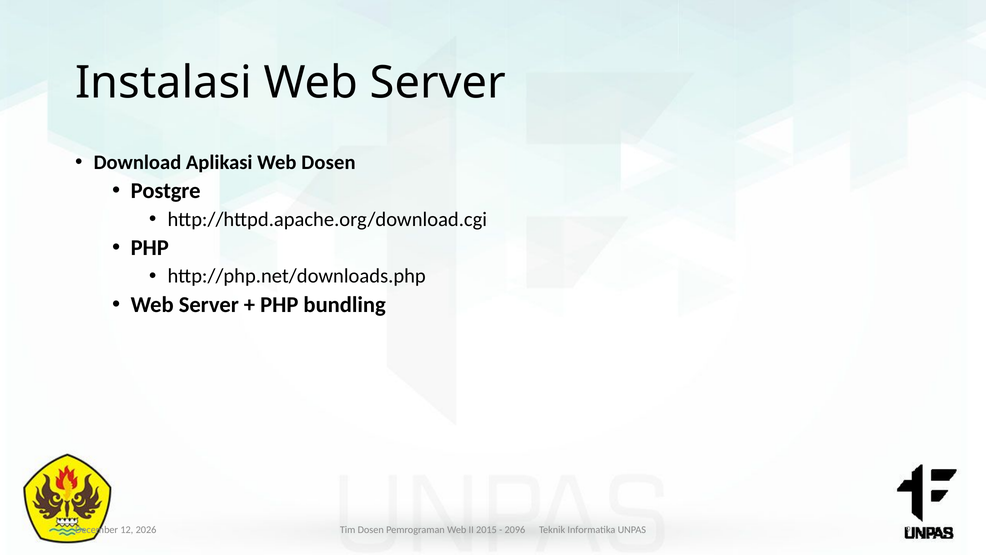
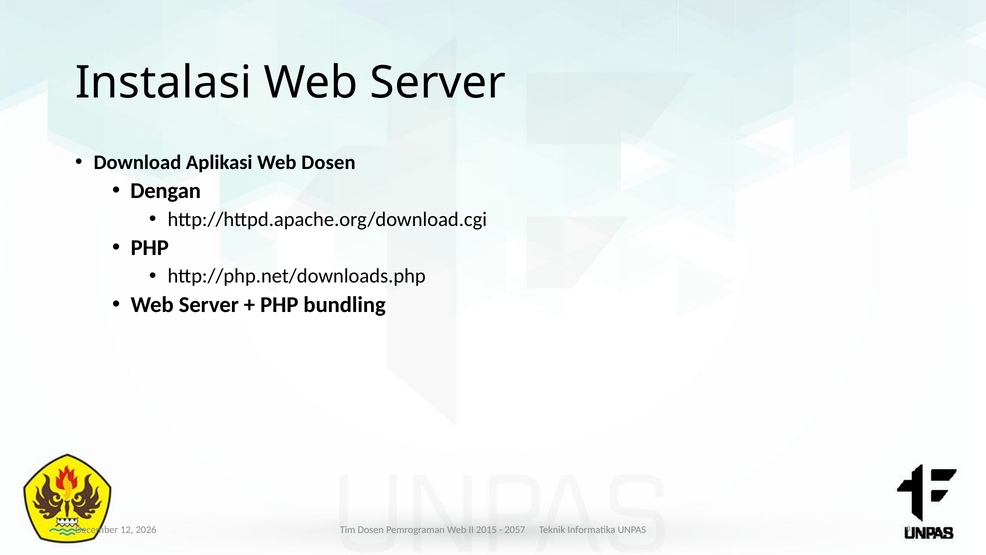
Postgre: Postgre -> Dengan (166, 191)
2096: 2096 -> 2057 (515, 530)
